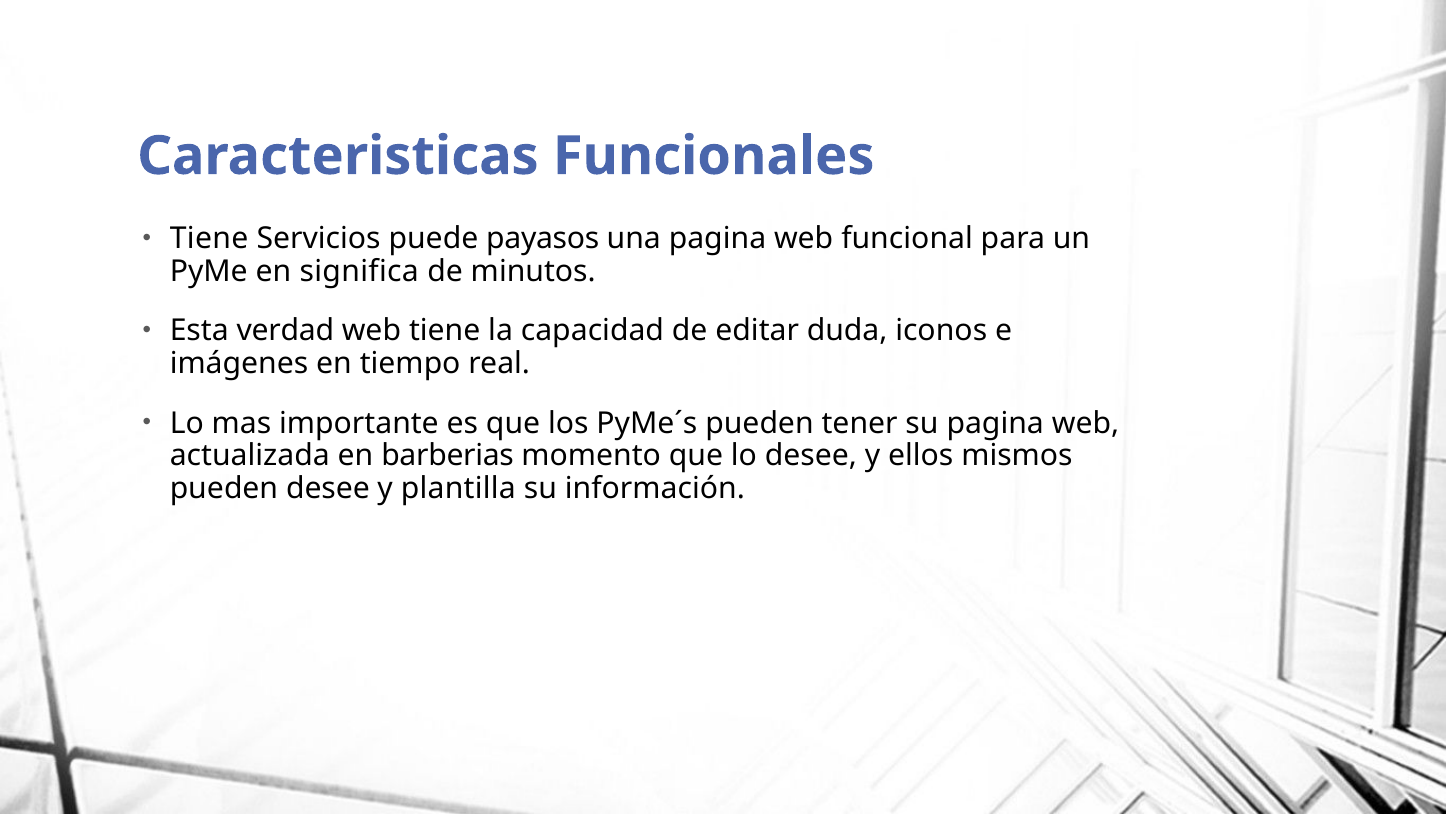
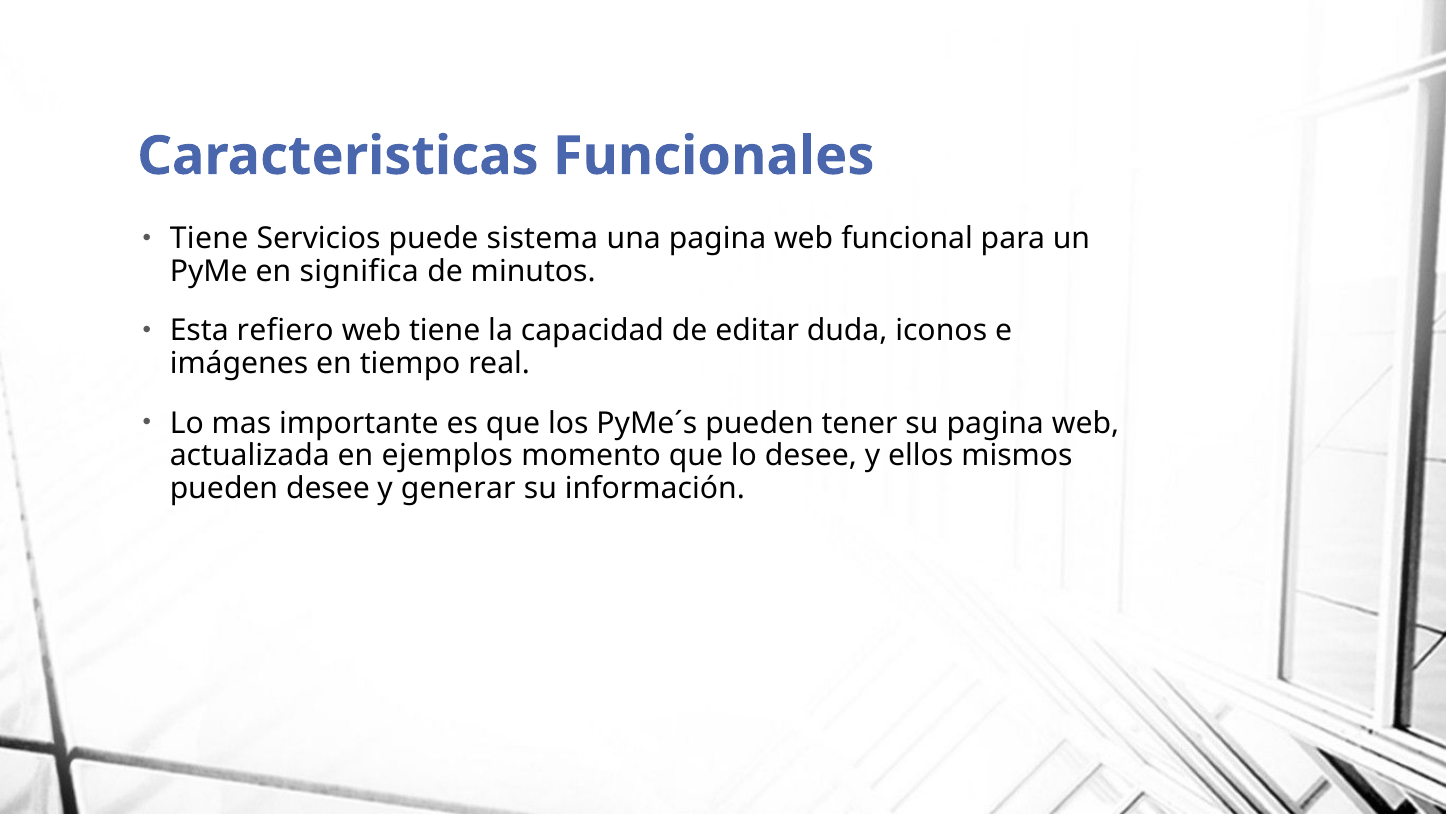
payasos: payasos -> sistema (542, 238)
verdad: verdad -> refiero (285, 331)
barberias: barberias -> ejemplos (447, 455)
plantilla: plantilla -> generar (458, 488)
